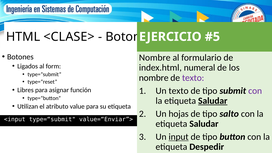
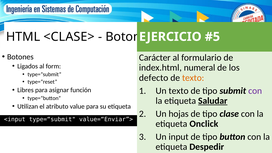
Nombre: Nombre -> Carácter (155, 58)
nombre: nombre -> defecto (154, 78)
texto colour: purple -> orange (193, 78)
salto: salto -> clase (229, 114)
Saludar: Saludar -> Onclick (204, 124)
input underline: present -> none (179, 137)
